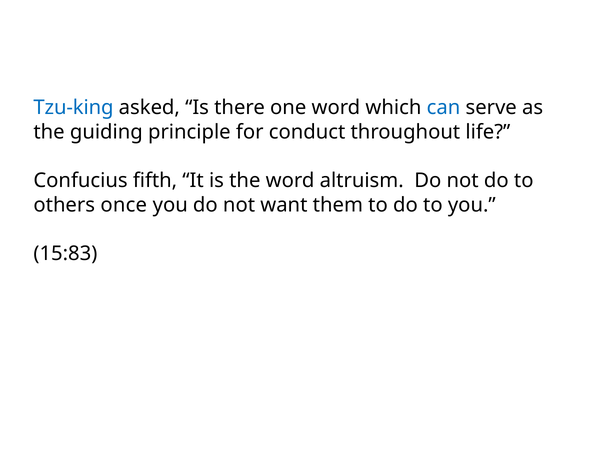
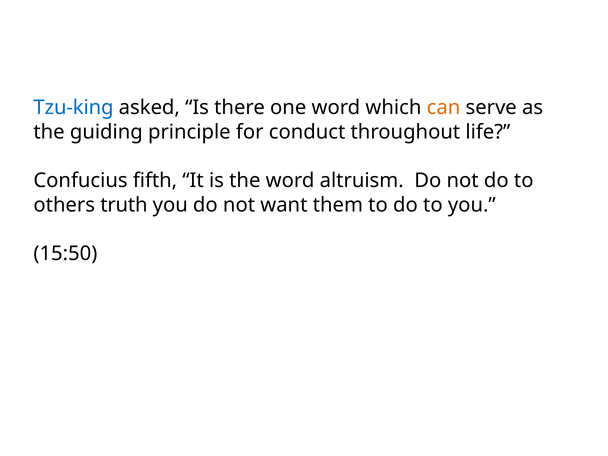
can colour: blue -> orange (443, 108)
once: once -> truth (124, 205)
15:83: 15:83 -> 15:50 (65, 254)
